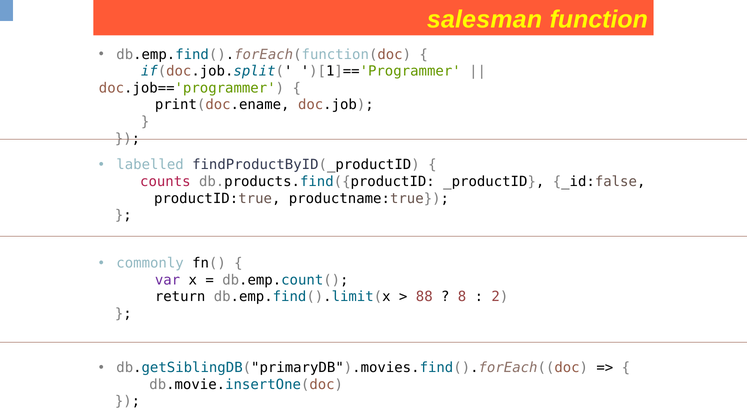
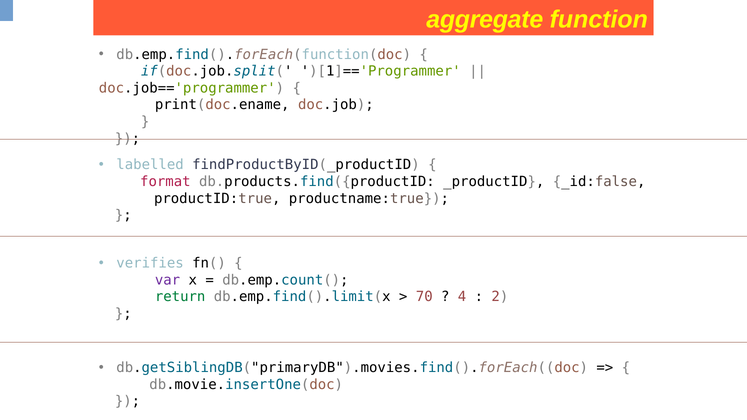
salesman: salesman -> aggregate (485, 19)
counts: counts -> format (165, 182)
commonly: commonly -> verifies (150, 263)
return colour: black -> green (180, 297)
88: 88 -> 70 (424, 297)
8: 8 -> 4 (462, 297)
